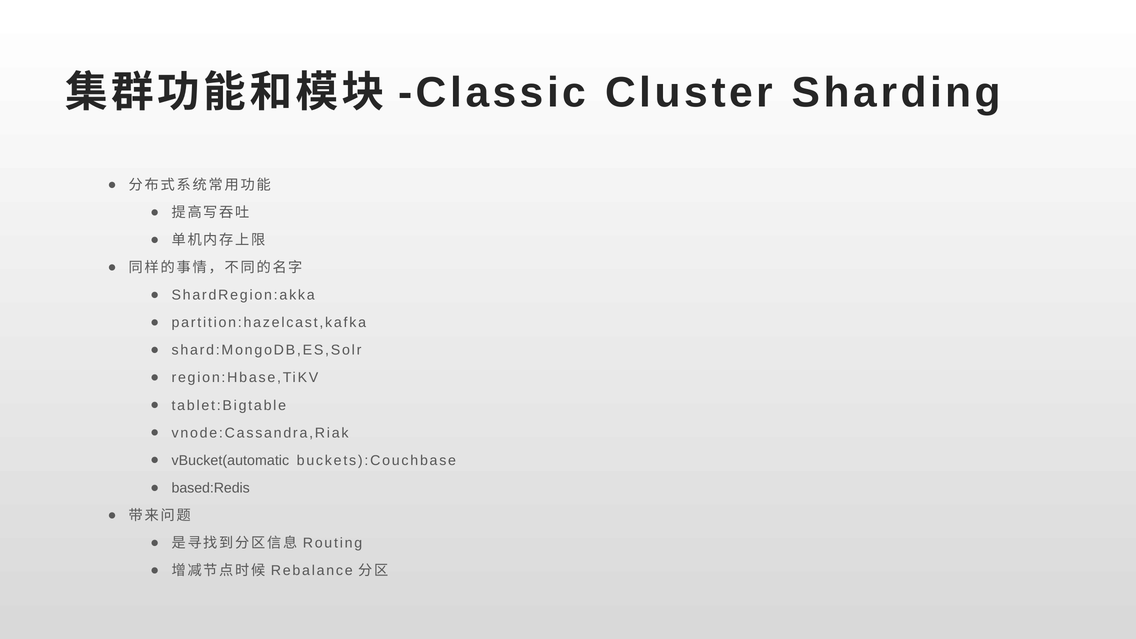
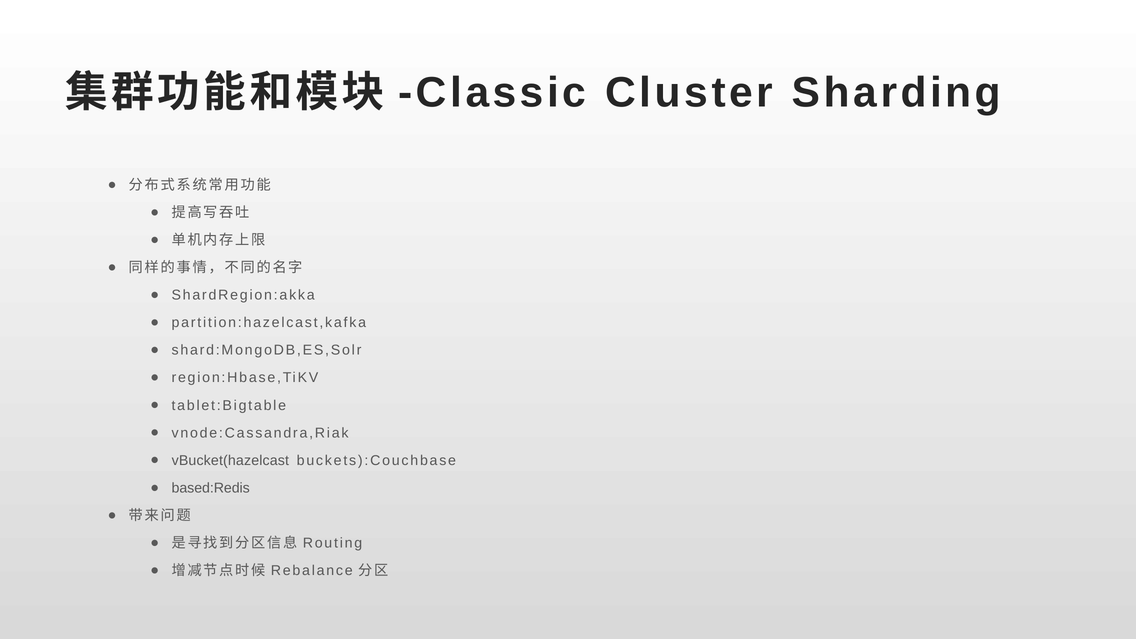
vBucket(automatic: vBucket(automatic -> vBucket(hazelcast (230, 460)
